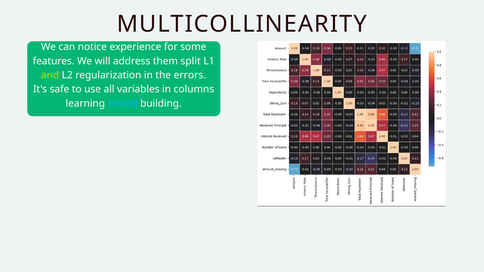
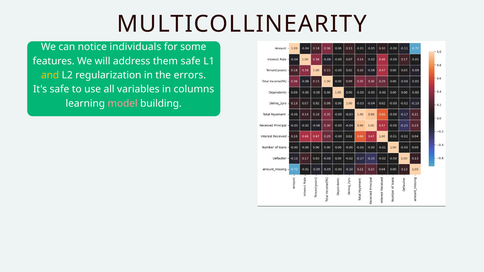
experience: experience -> individuals (135, 47)
them split: split -> safe (191, 61)
model colour: light blue -> pink (123, 104)
